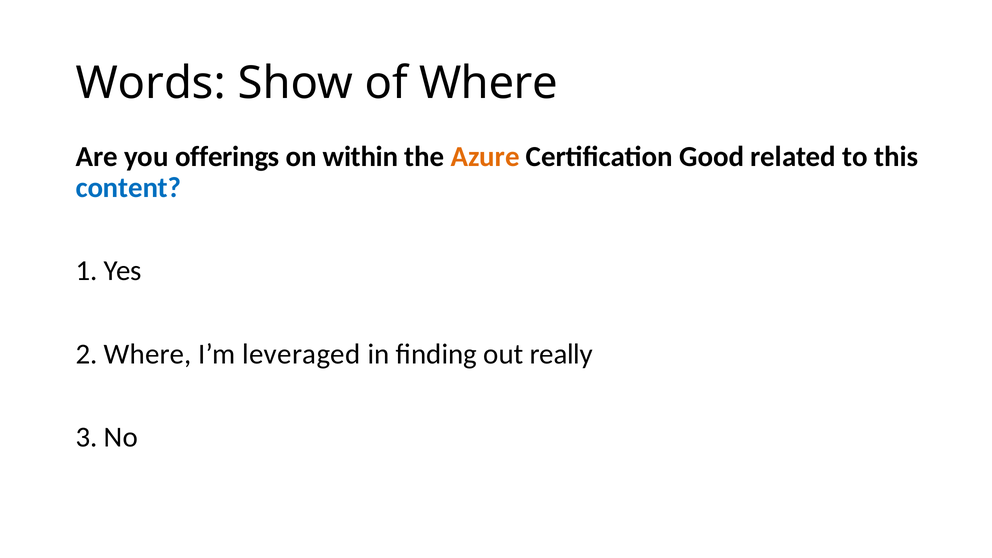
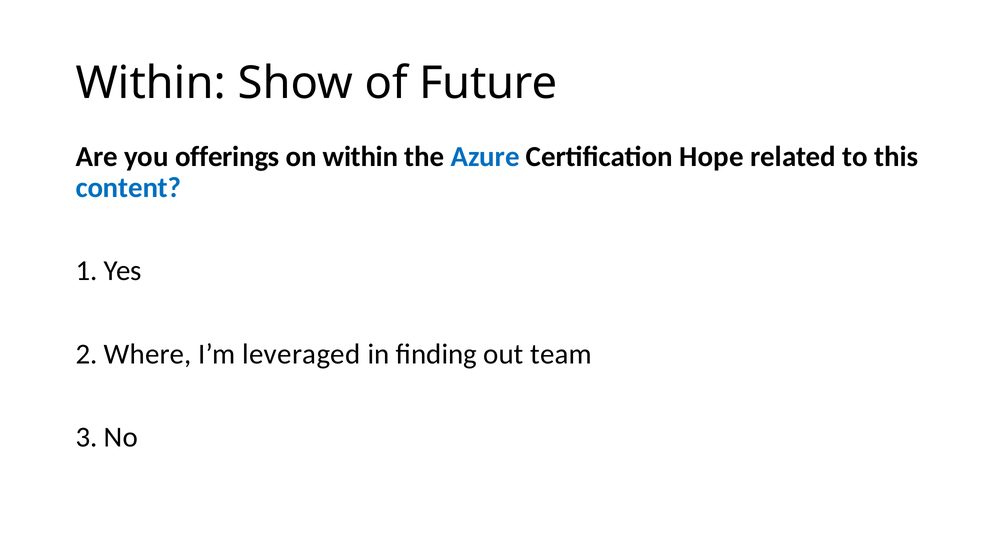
Words: Words -> Within (151, 83)
of Where: Where -> Future (488, 83)
Azure colour: orange -> blue (485, 157)
Good: Good -> Hope (712, 157)
really: really -> team (561, 354)
